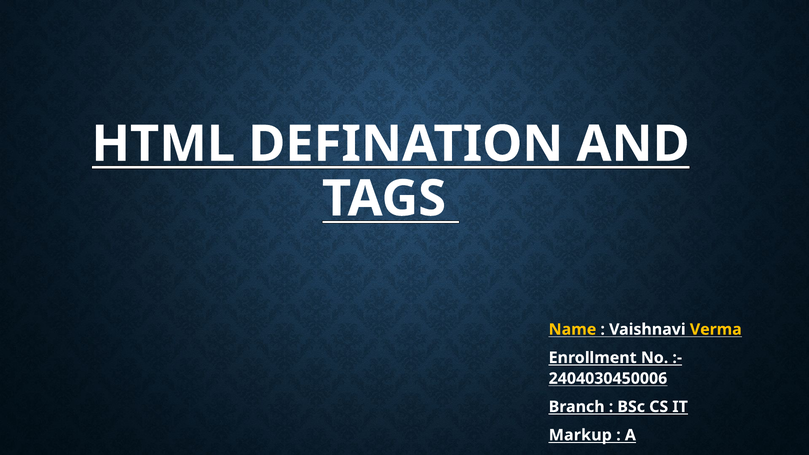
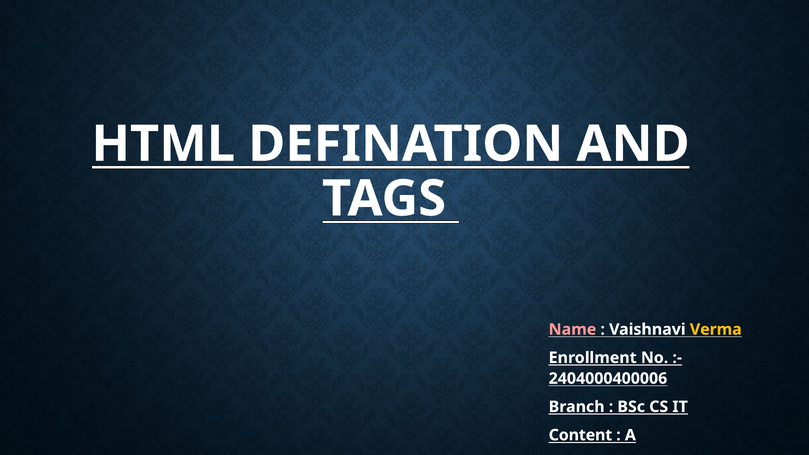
Name colour: yellow -> pink (572, 329)
2404030450006: 2404030450006 -> 2404000400006 (608, 379)
Markup: Markup -> Content (580, 435)
